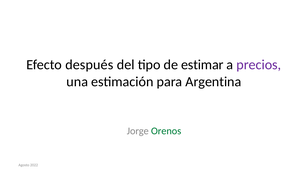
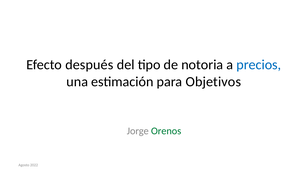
estimar: estimar -> notoria (202, 65)
precios colour: purple -> blue (259, 65)
Argentina: Argentina -> Objetivos (213, 82)
